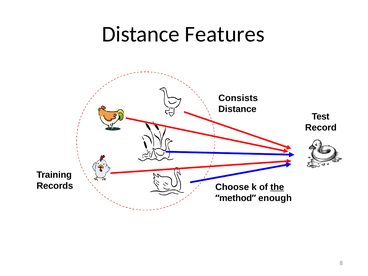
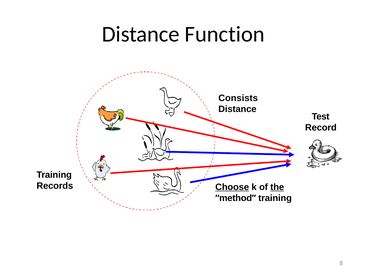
Features: Features -> Function (225, 34)
Choose underline: none -> present (232, 187)
enough: enough -> training (275, 198)
